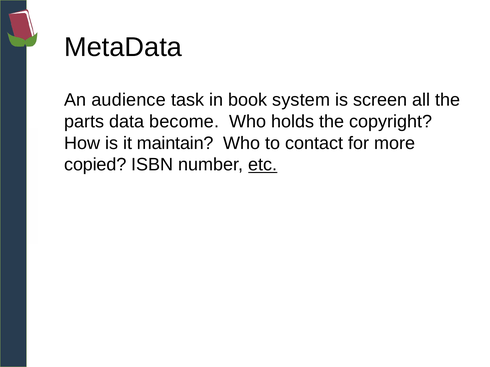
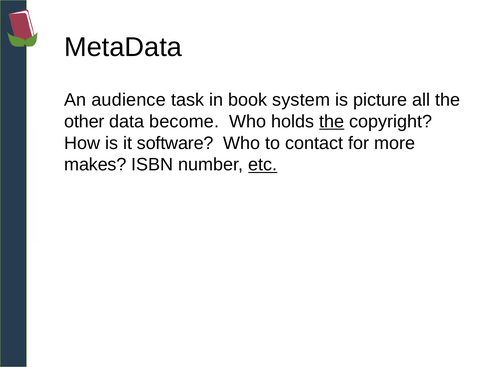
screen: screen -> picture (380, 100)
parts: parts -> other (84, 122)
the underline: none -> present (332, 122)
maintain: maintain -> software (175, 143)
copied: copied -> makes (95, 165)
